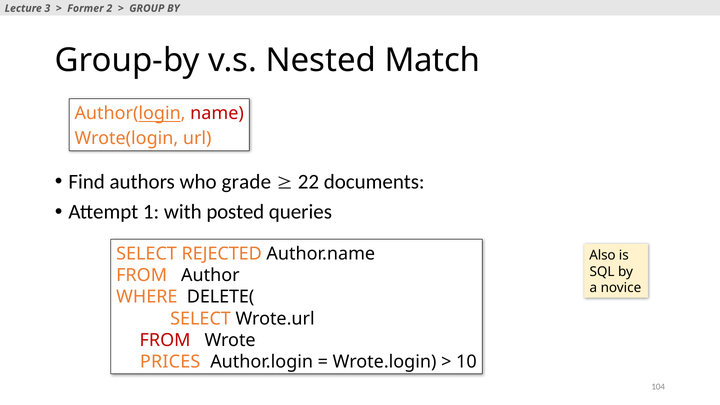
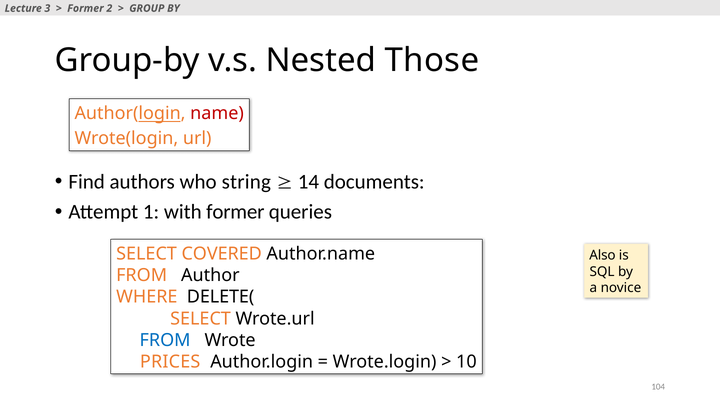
Match: Match -> Those (432, 60)
grade: grade -> string (246, 182)
22: 22 -> 14 (308, 182)
with posted: posted -> former (235, 212)
REJECTED: REJECTED -> COVERED (222, 254)
FROM colour: red -> blue (165, 340)
